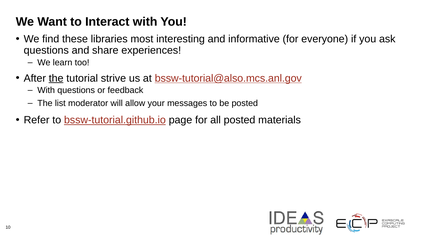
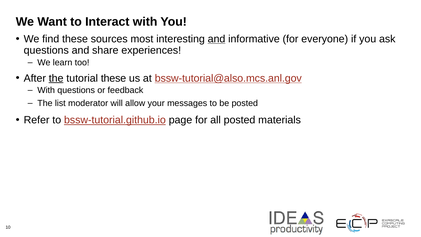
libraries: libraries -> sources (109, 39)
and underline: none -> present (217, 39)
tutorial strive: strive -> these (114, 78)
